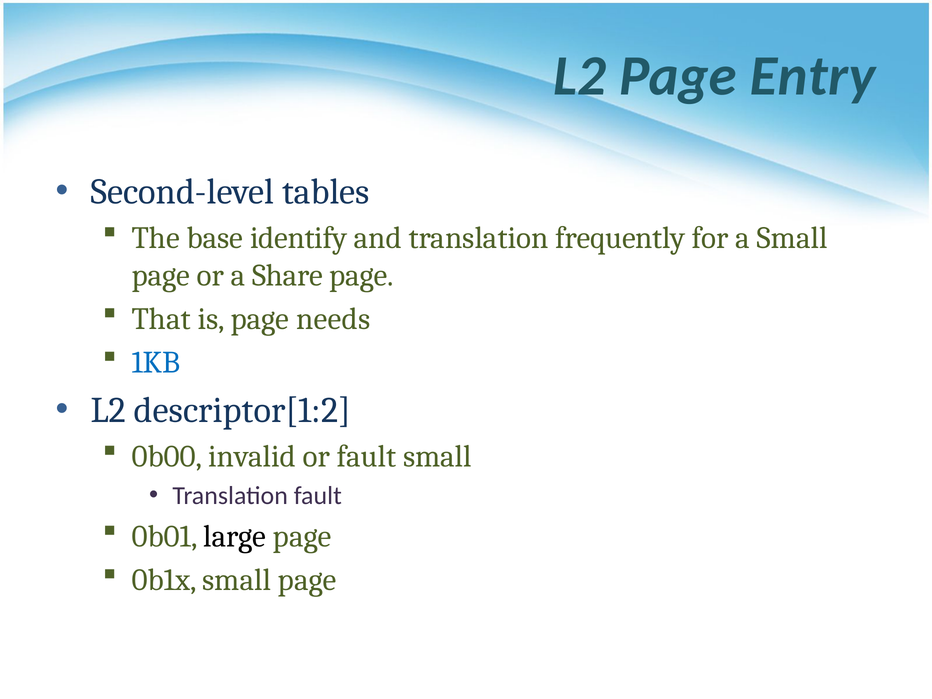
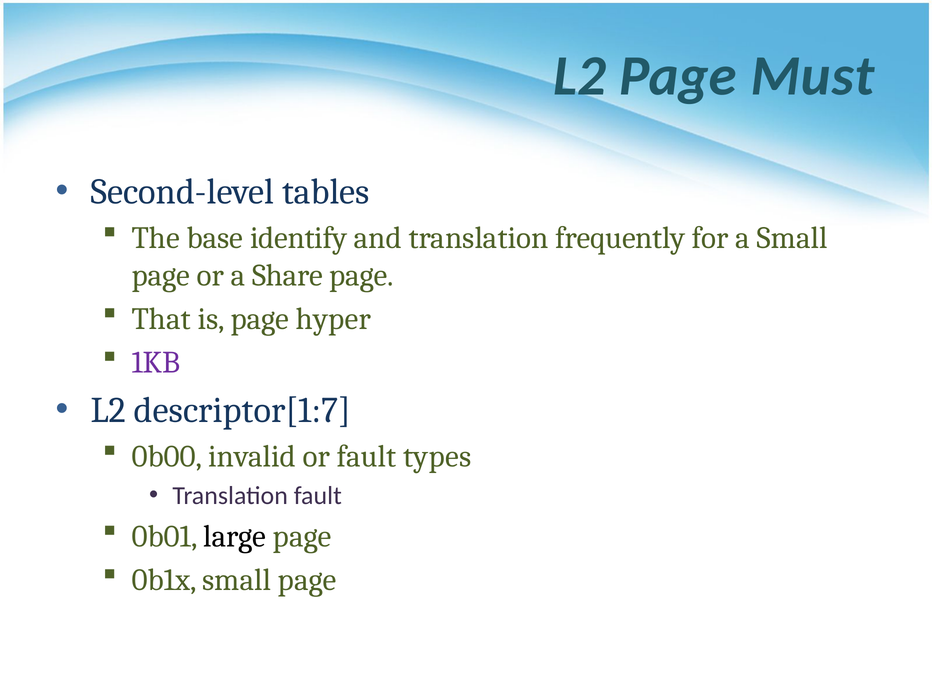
Entry: Entry -> Must (812, 76)
needs: needs -> hyper (333, 319)
1KB colour: blue -> purple (156, 362)
descriptor[1:2: descriptor[1:2 -> descriptor[1:7 (242, 410)
fault small: small -> types (437, 457)
